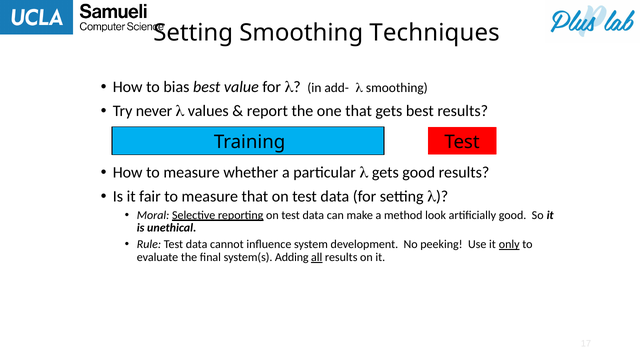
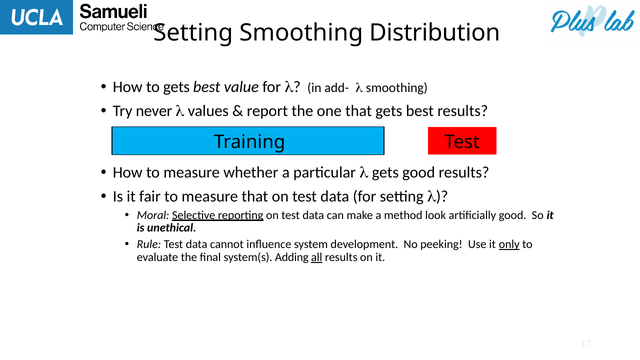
Techniques: Techniques -> Distribution (435, 33)
to bias: bias -> gets (177, 87)
